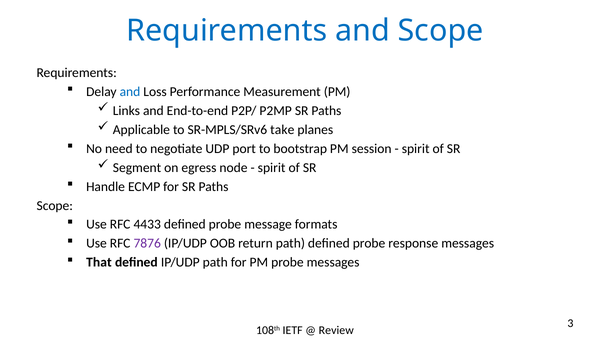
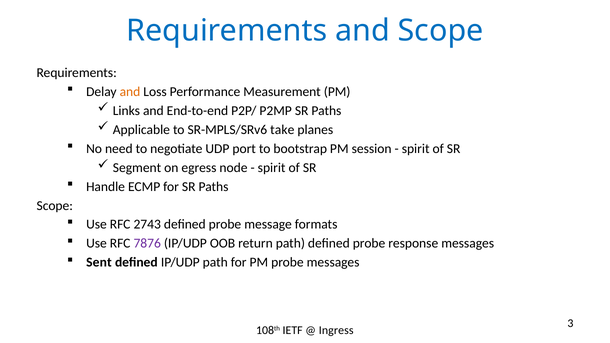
and colour: blue -> orange (130, 92)
4433: 4433 -> 2743 (147, 225)
That: That -> Sent (99, 263)
Review: Review -> Ingress (336, 330)
